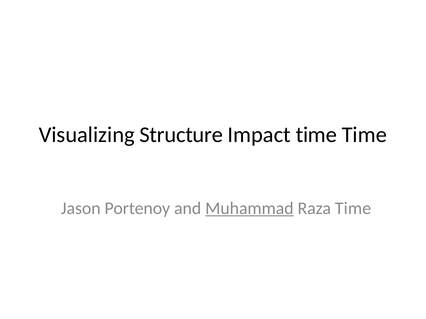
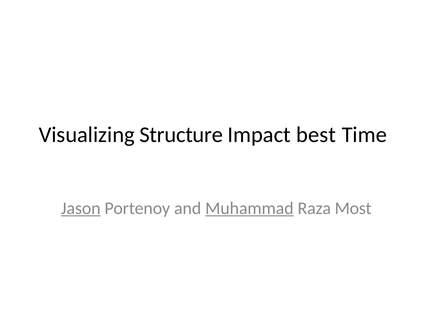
Impact time: time -> best (316, 135)
Jason underline: none -> present (81, 209)
Raza Time: Time -> Most (353, 209)
